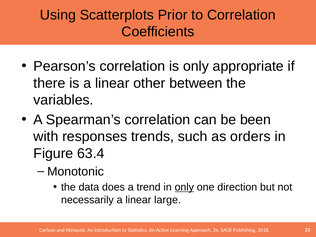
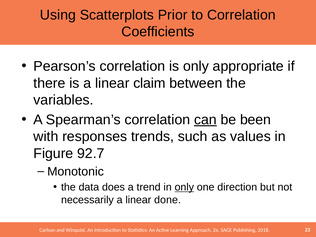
other: other -> claim (149, 83)
can underline: none -> present (205, 120)
orders: orders -> values (251, 137)
63.4: 63.4 -> 92.7 (91, 153)
large: large -> done (168, 200)
